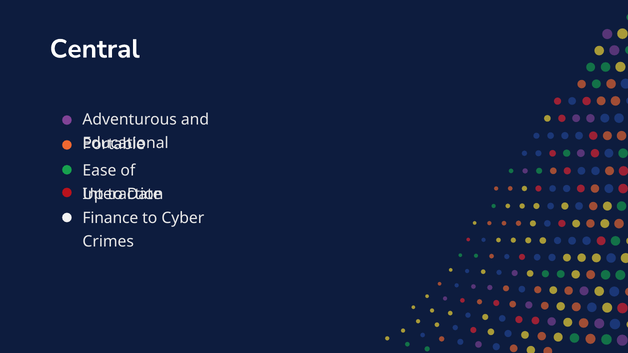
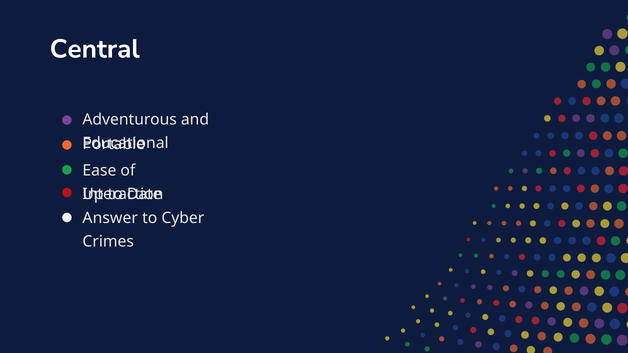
Finance: Finance -> Answer (110, 218)
